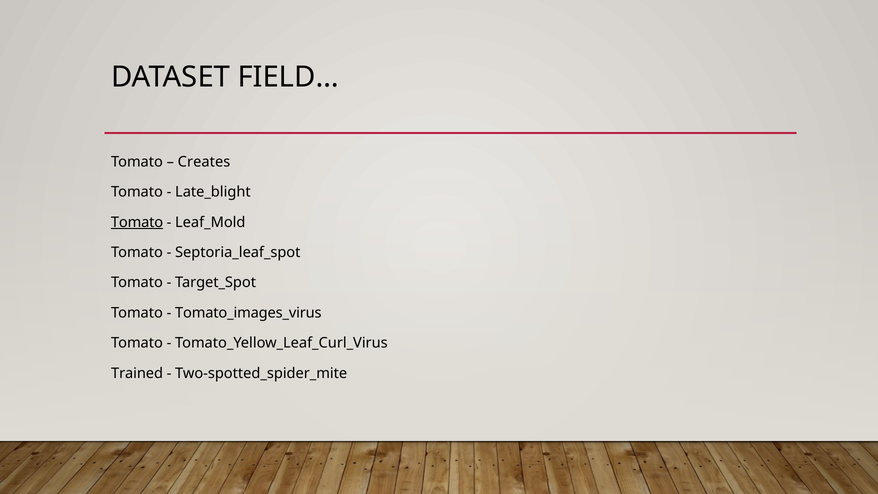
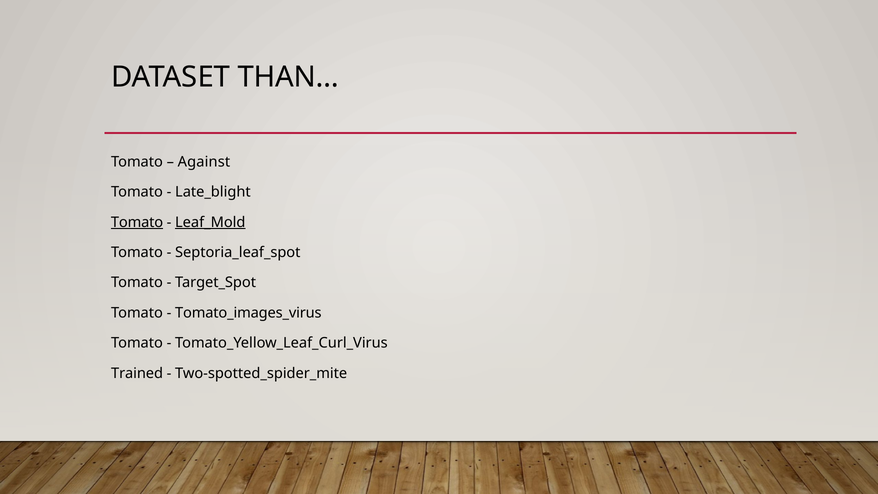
FIELD…: FIELD… -> THAN… (288, 77)
Creates: Creates -> Against (204, 162)
Leaf_Mold underline: none -> present (210, 222)
